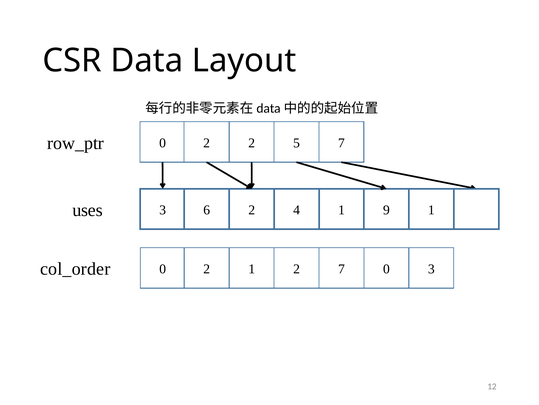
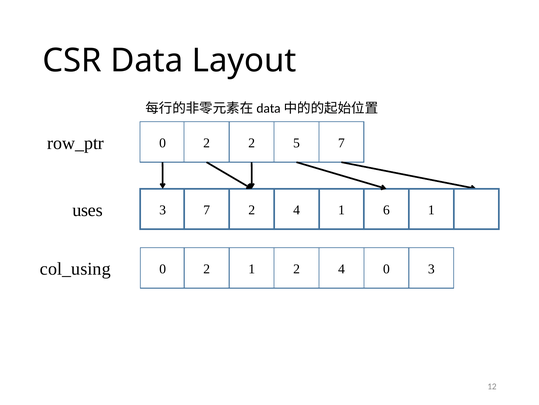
3 6: 6 -> 7 (207, 210)
9: 9 -> 6 (386, 210)
col_order: col_order -> col_using (75, 269)
1 2 7: 7 -> 4 (341, 268)
